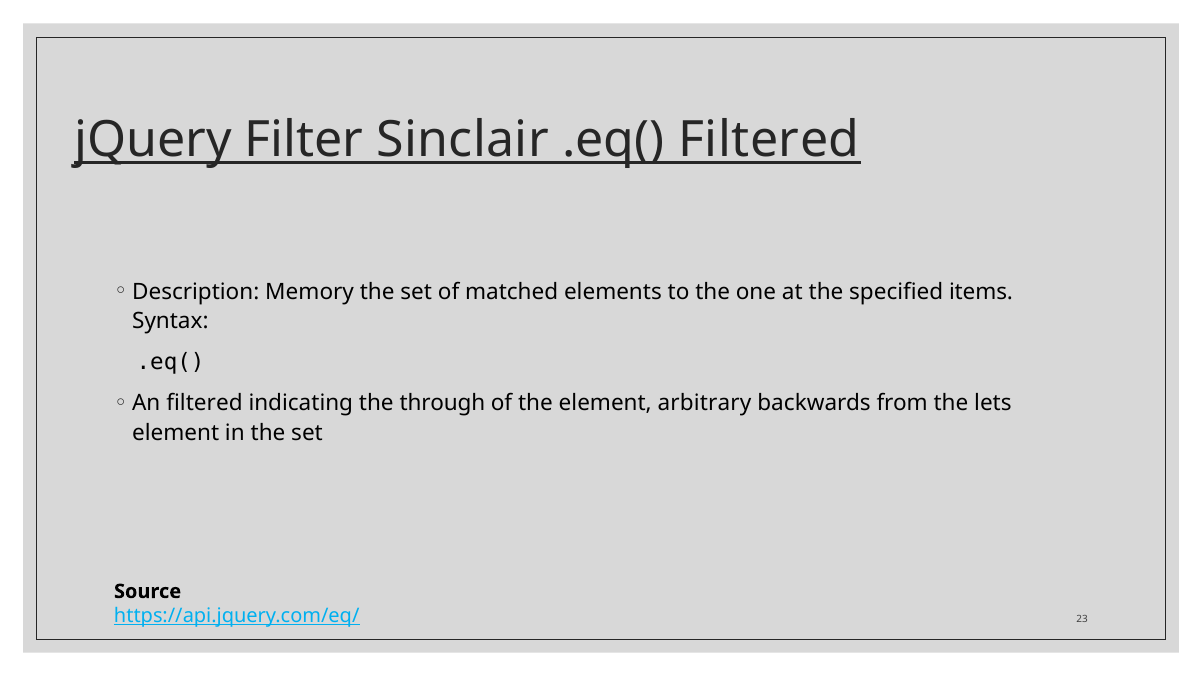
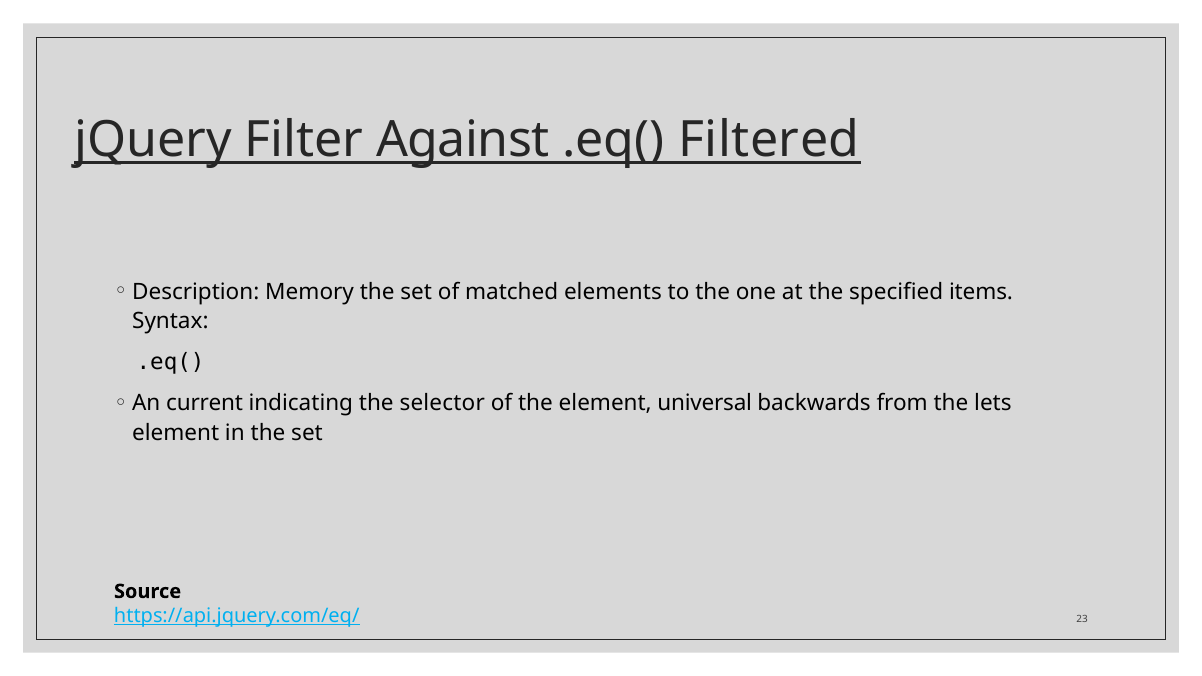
Sinclair: Sinclair -> Against (463, 140)
An filtered: filtered -> current (205, 404)
through: through -> selector (442, 404)
arbitrary: arbitrary -> universal (705, 404)
